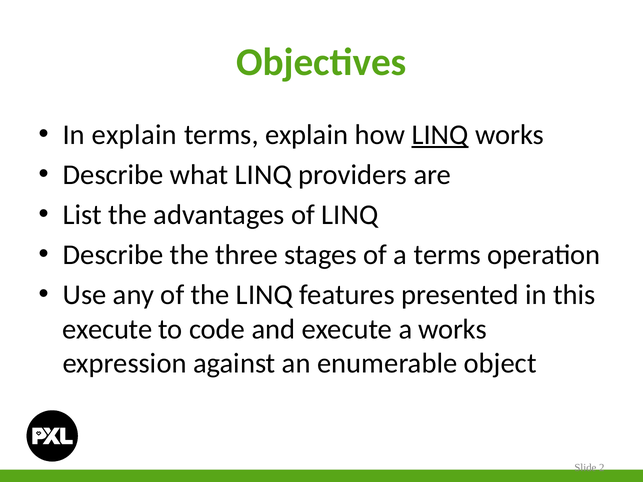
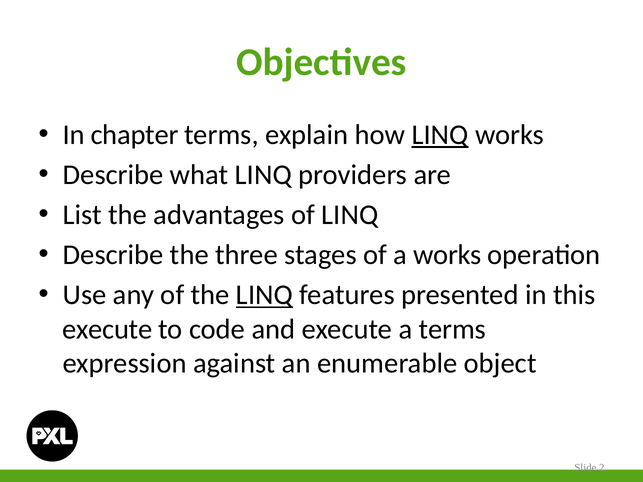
In explain: explain -> chapter (135, 135)
a terms: terms -> works (447, 255)
LINQ underline: none -> present (264, 295)
a works: works -> terms (452, 329)
